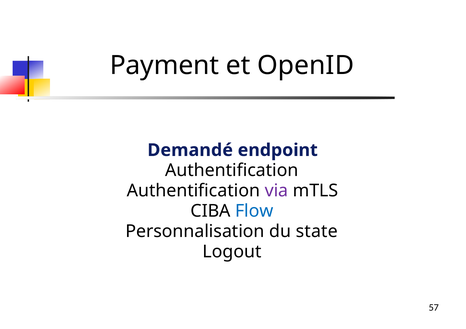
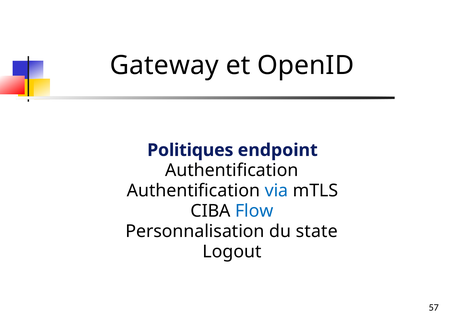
Payment: Payment -> Gateway (164, 66)
Demandé: Demandé -> Politiques (190, 150)
via colour: purple -> blue (276, 191)
